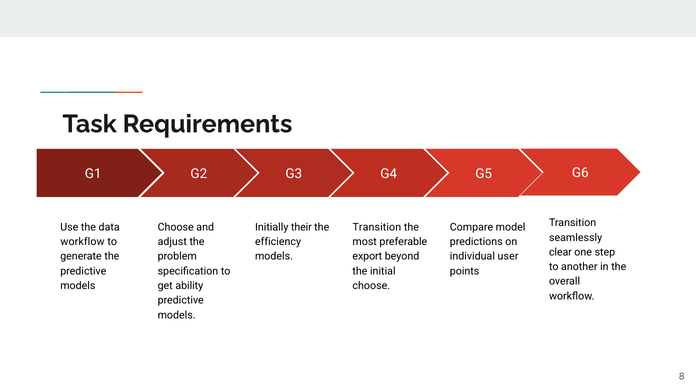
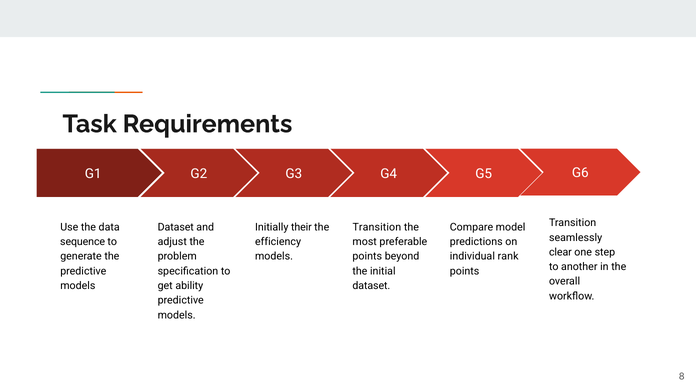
Choose: Choose -> Dataset (176, 227)
workflow: workflow -> sequence (83, 242)
export: export -> points (367, 257)
user: user -> rank (508, 257)
choose: choose -> dataset (371, 286)
